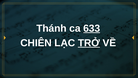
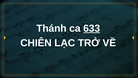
TRỞ underline: present -> none (89, 43)
